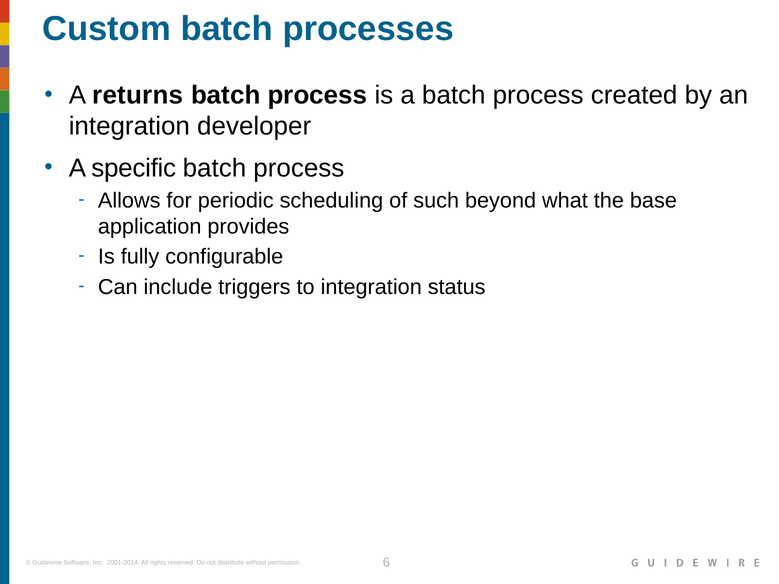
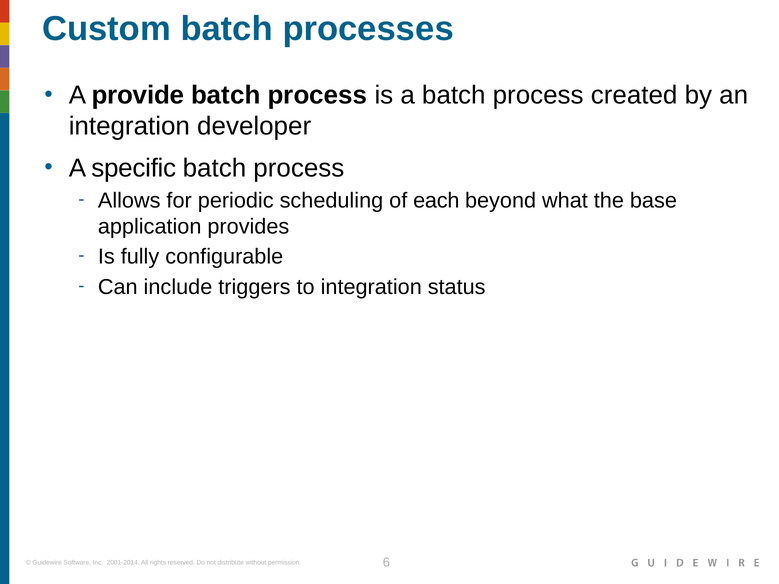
returns: returns -> provide (138, 95)
such: such -> each (436, 201)
